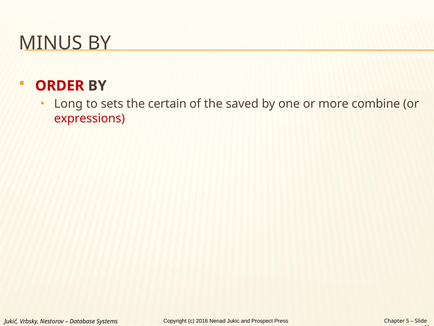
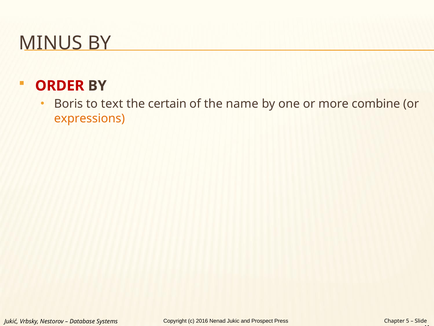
Long: Long -> Boris (69, 104)
sets: sets -> text (112, 104)
saved: saved -> name (242, 104)
expressions colour: red -> orange (89, 118)
